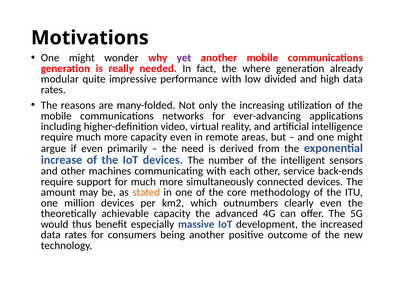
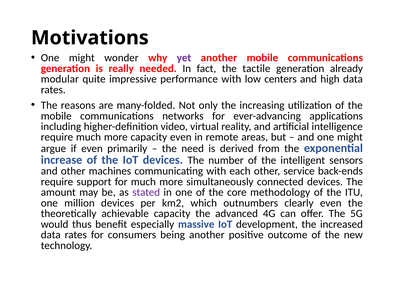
where: where -> tactile (256, 69)
divided: divided -> centers (281, 79)
stated colour: orange -> purple (146, 193)
